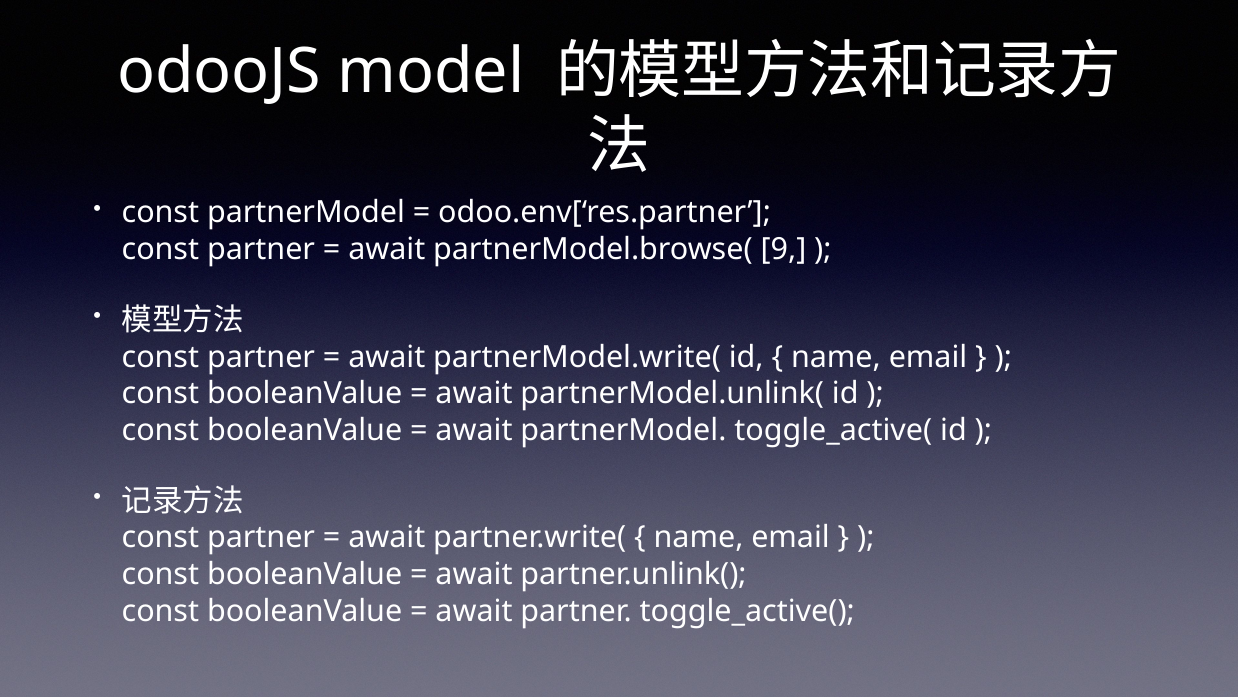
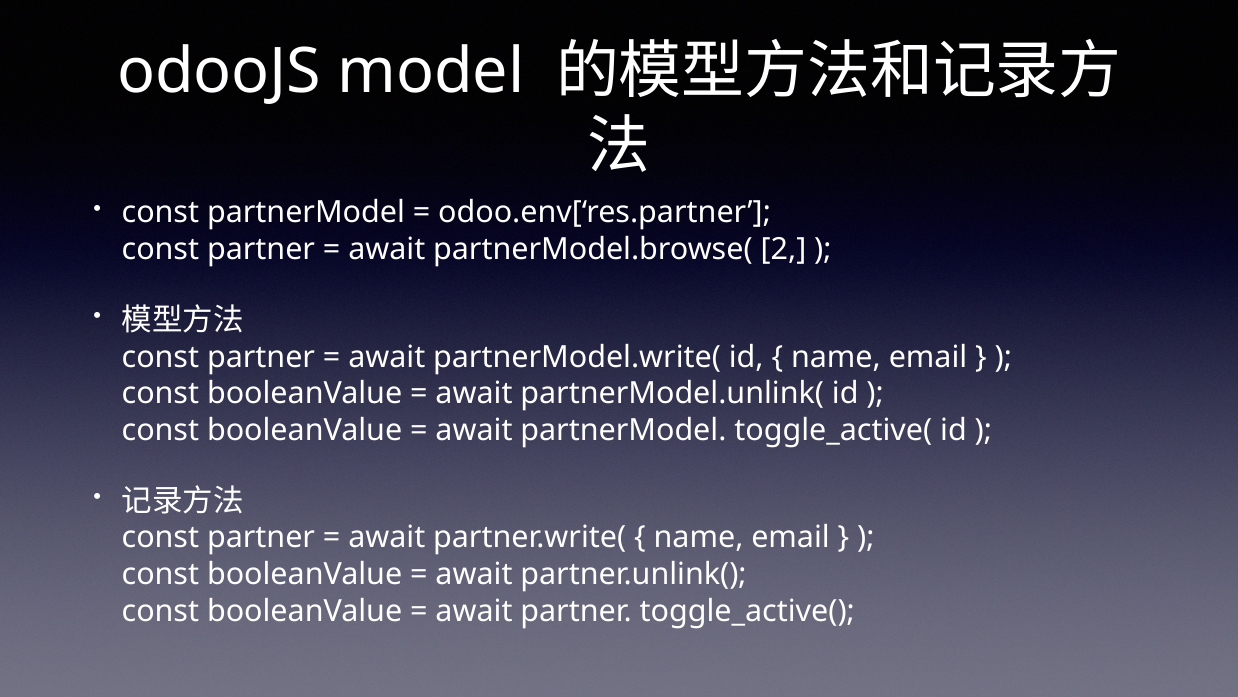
9: 9 -> 2 (783, 249)
